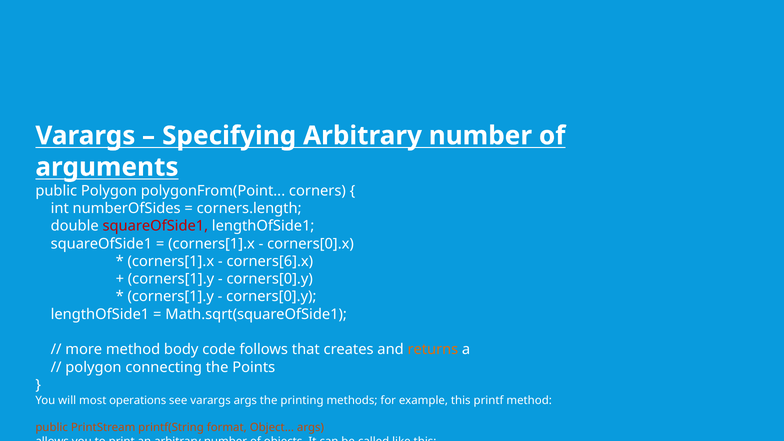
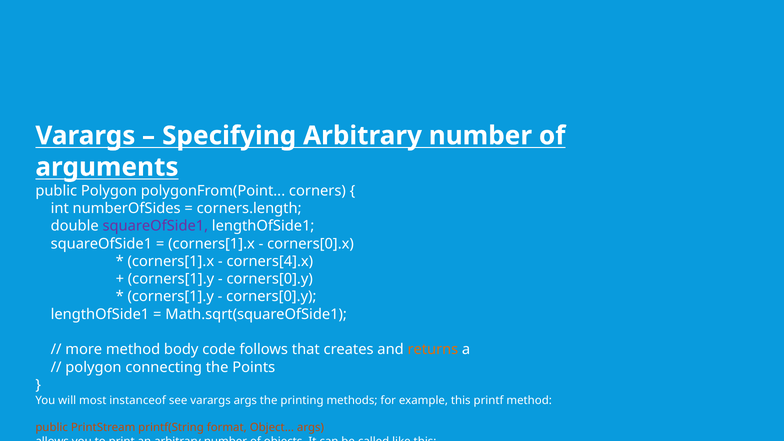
squareOfSide1 colour: red -> purple (155, 226)
corners[6].x: corners[6].x -> corners[4].x (270, 261)
operations: operations -> instanceof (138, 400)
